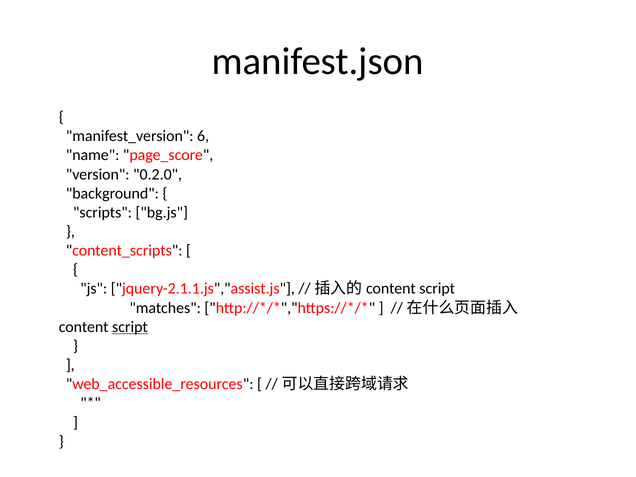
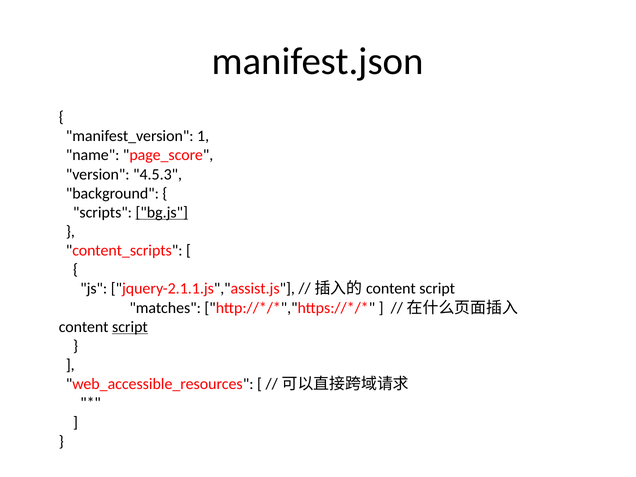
6: 6 -> 1 (203, 136)
0.2.0: 0.2.0 -> 4.5.3 (158, 174)
bg.js underline: none -> present (162, 212)
